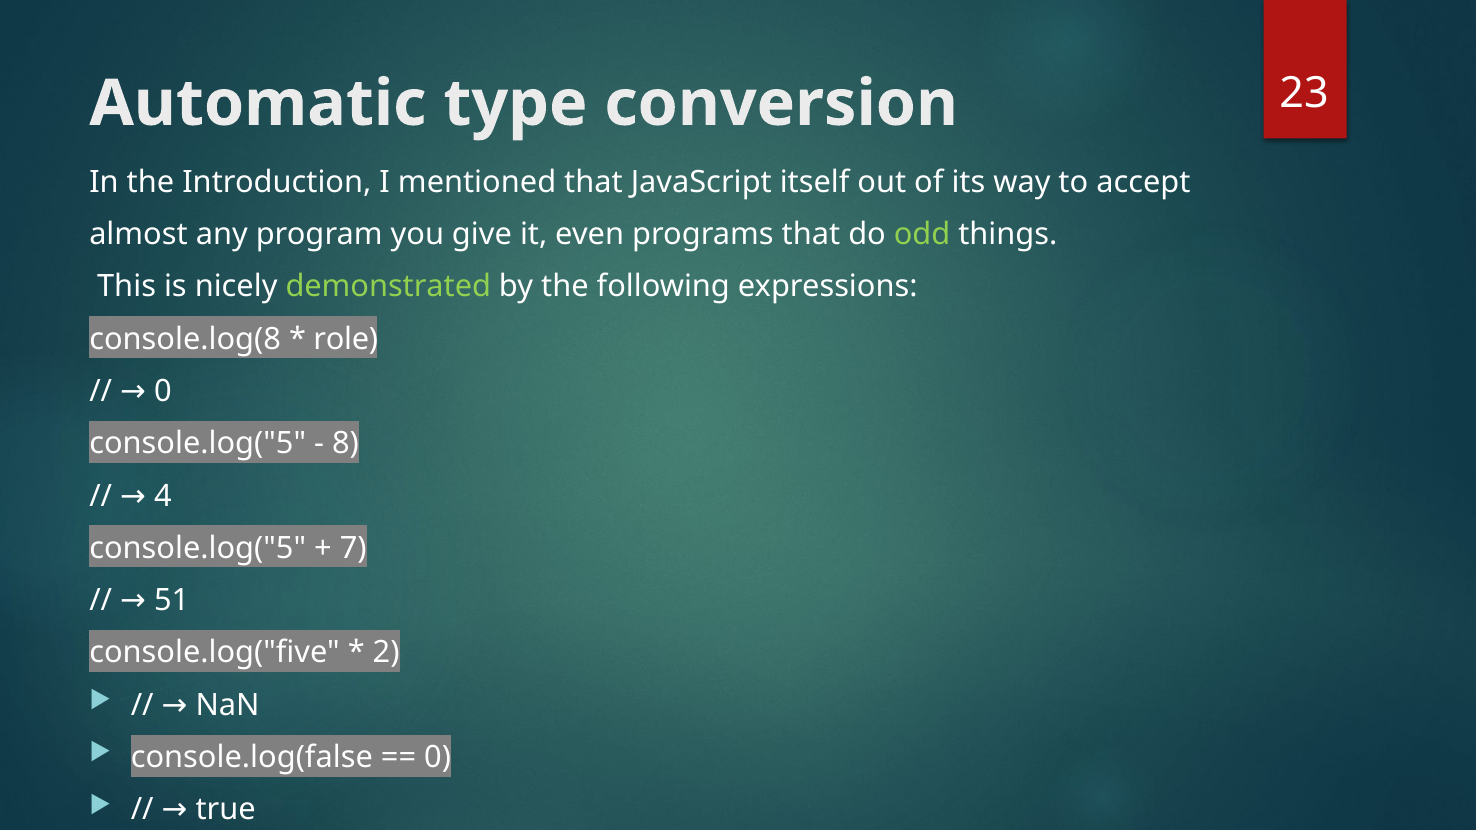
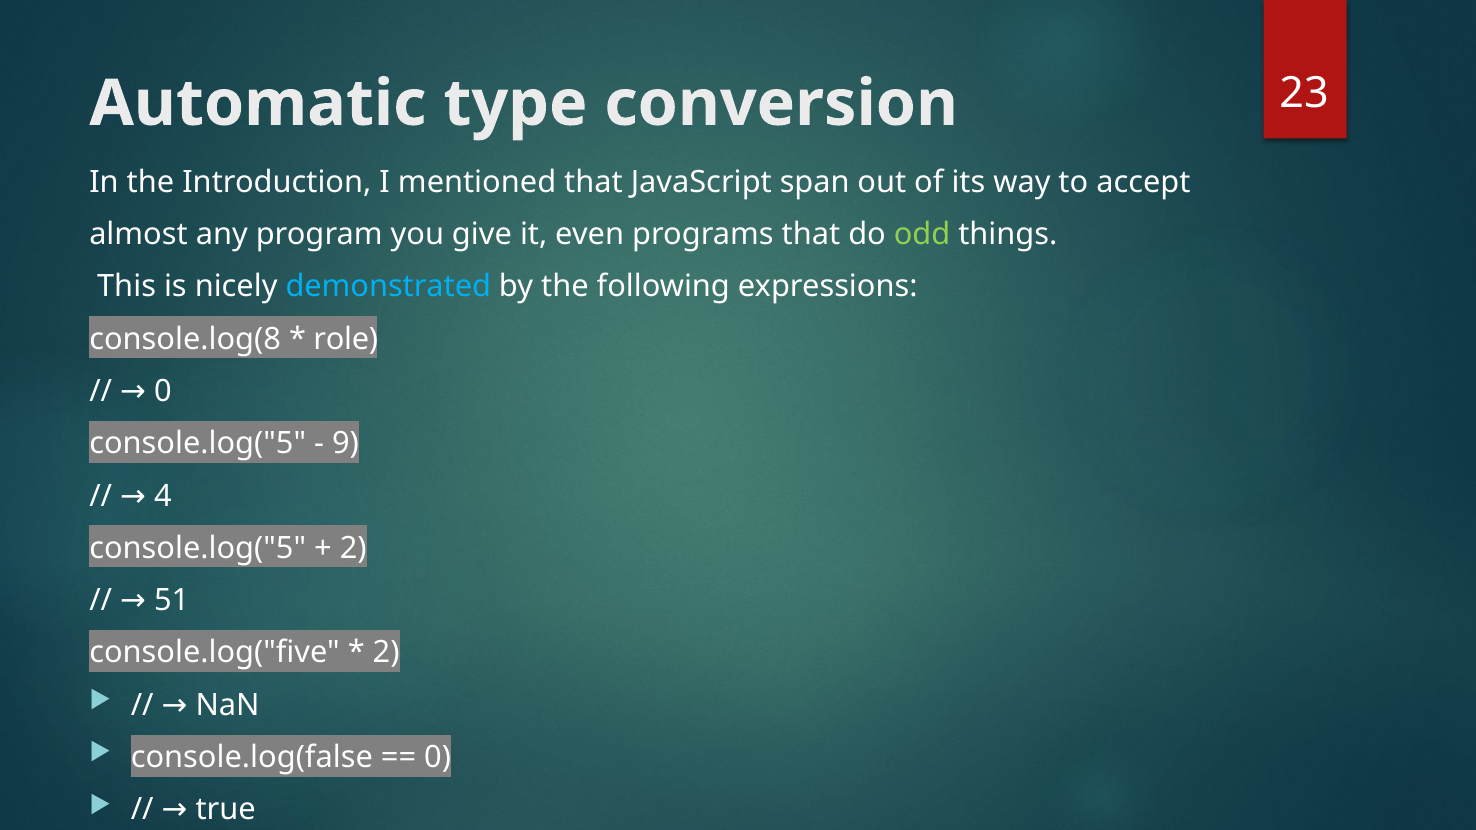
itself: itself -> span (815, 182)
demonstrated colour: light green -> light blue (388, 287)
8: 8 -> 9 (346, 444)
7: 7 -> 2 (353, 548)
